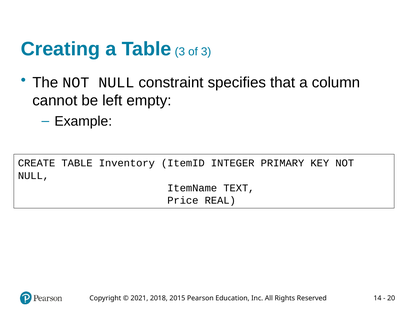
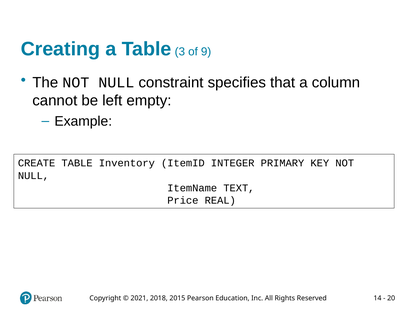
of 3: 3 -> 9 (206, 52)
